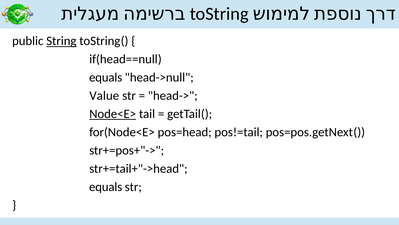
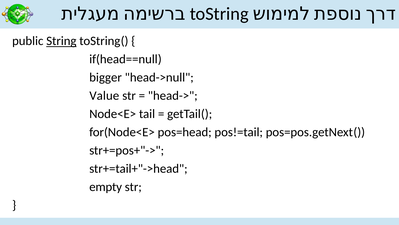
equals: equals -> bigger (106, 77)
Node<E> underline: present -> none (113, 114)
equals: equals -> empty (106, 186)
